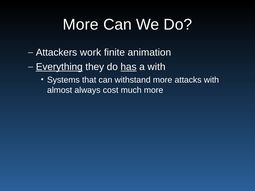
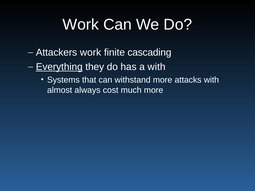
More: More -> Work (81, 25)
animation: animation -> cascading (149, 53)
has underline: present -> none (129, 67)
